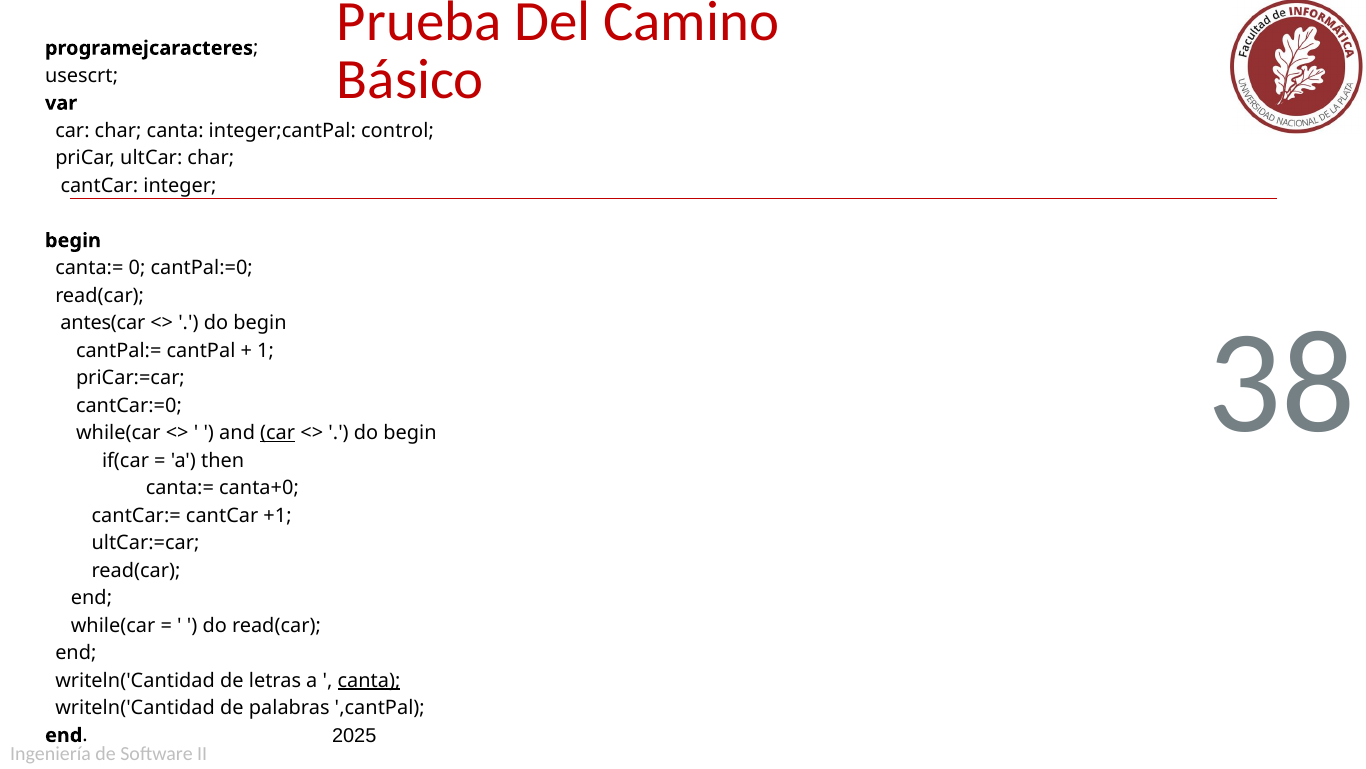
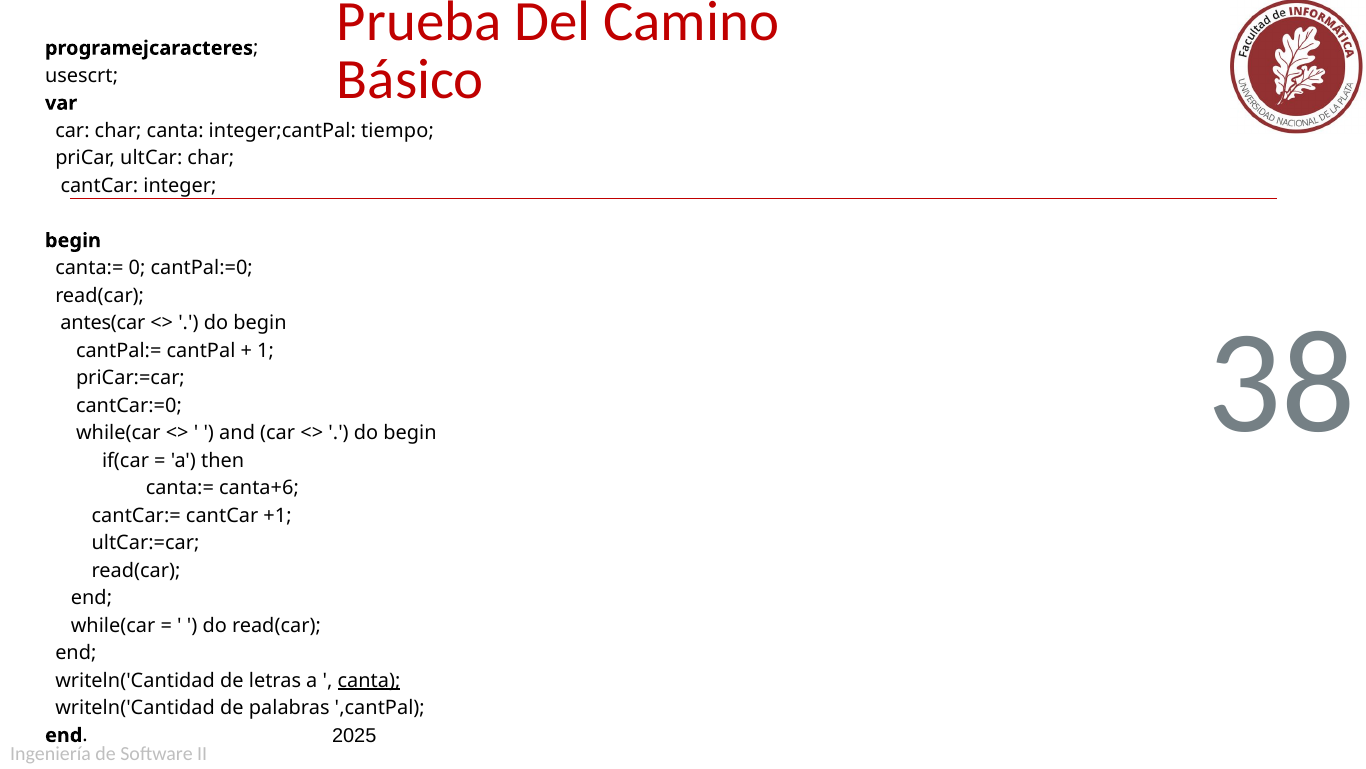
control: control -> tiempo (397, 131)
car underline: present -> none (278, 433)
canta+0: canta+0 -> canta+6 (259, 488)
